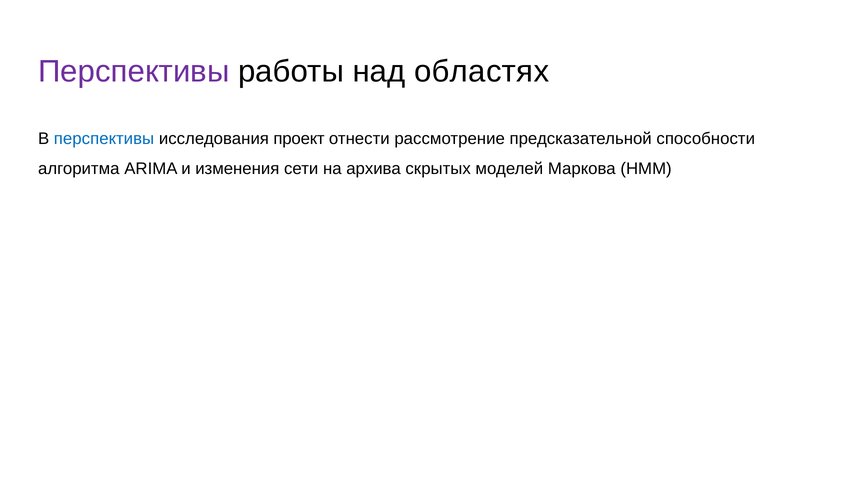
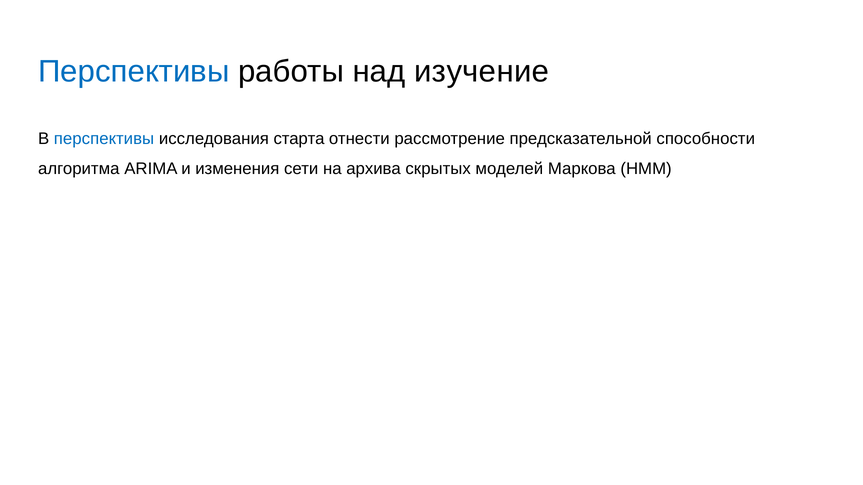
Перспективы colour: purple -> blue (134, 71)
областях: областях -> изучение (482, 71)
проект: проект -> старта (299, 139)
